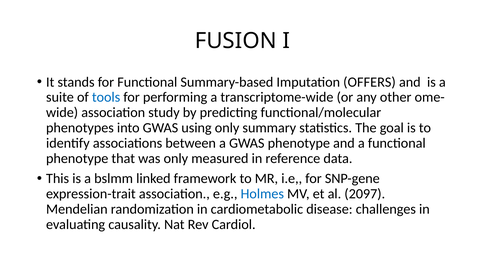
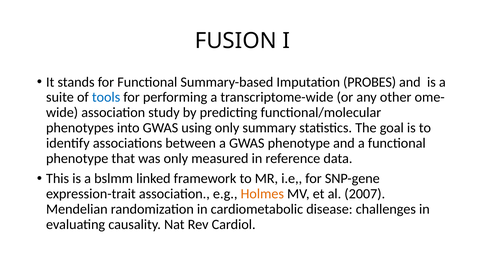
OFFERS: OFFERS -> PROBES (370, 82)
Holmes colour: blue -> orange (262, 194)
2097: 2097 -> 2007 (365, 194)
